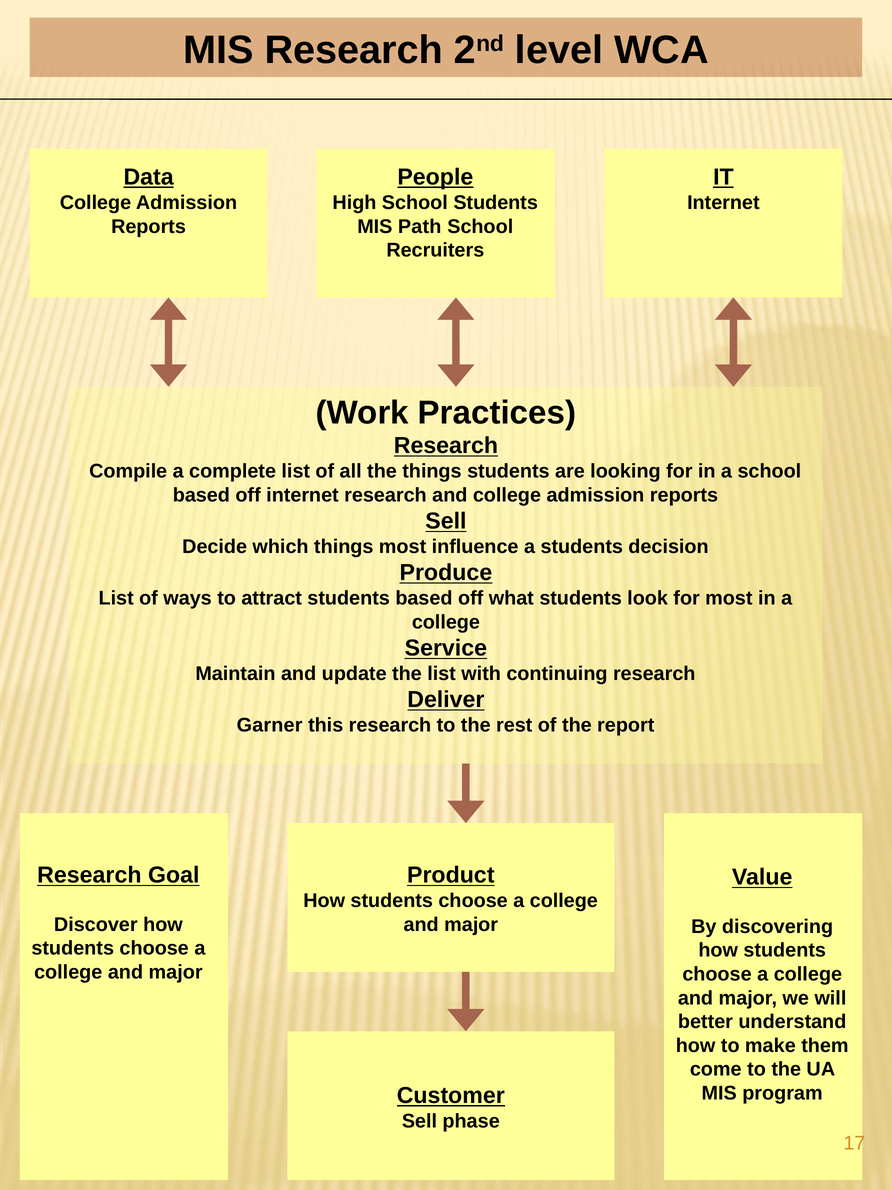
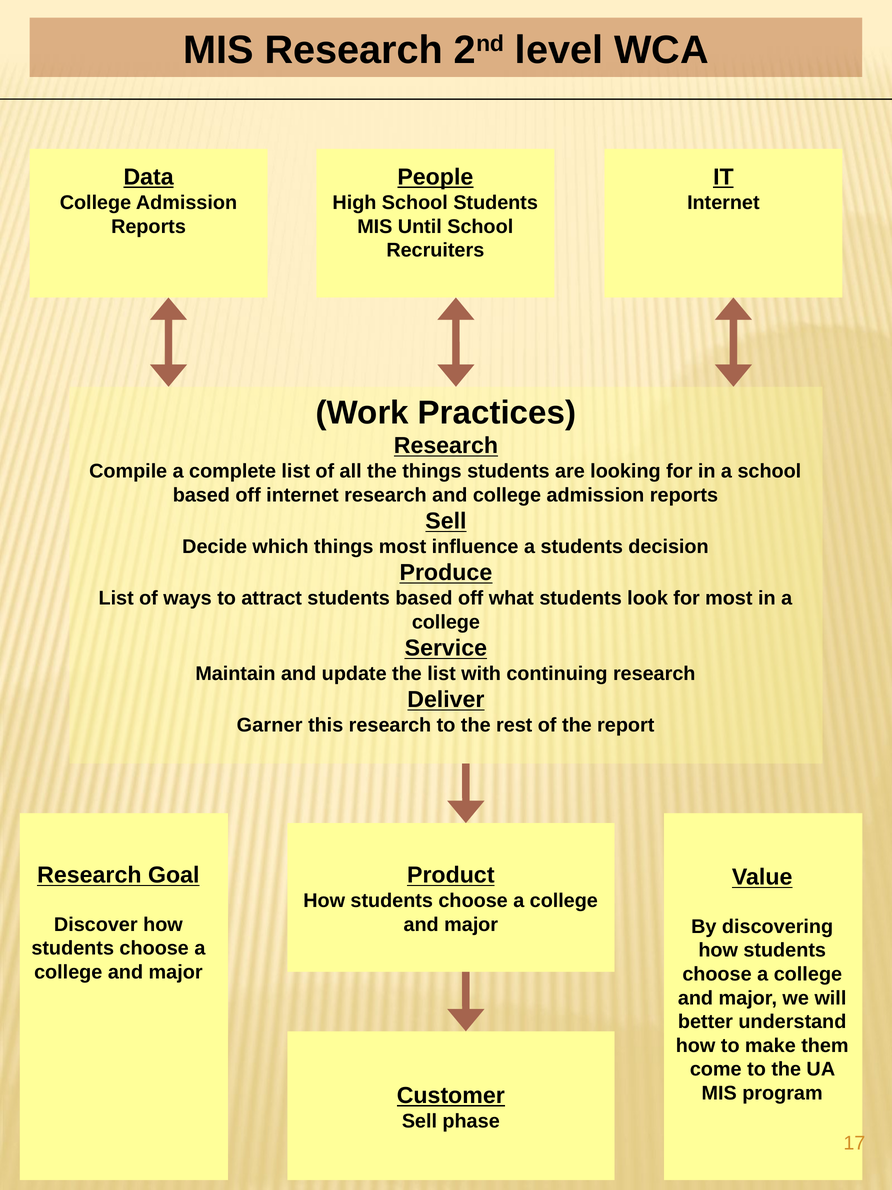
Path: Path -> Until (420, 226)
